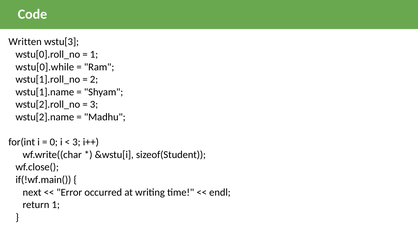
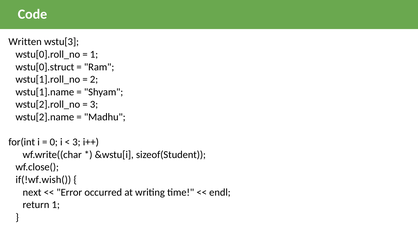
wstu[0].while: wstu[0].while -> wstu[0].struct (45, 67)
if(!wf.main(: if(!wf.main( -> if(!wf.wish( (43, 180)
